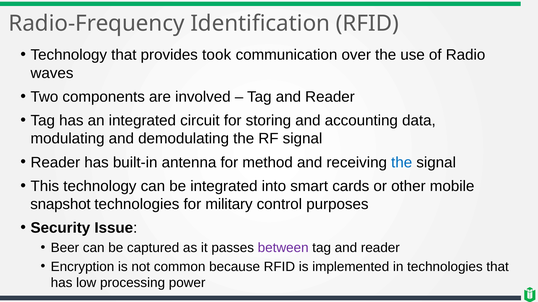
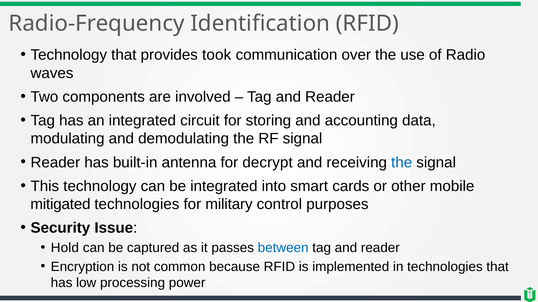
method: method -> decrypt (268, 163)
snapshot: snapshot -> mitigated (60, 205)
Beer: Beer -> Hold (65, 248)
between colour: purple -> blue (283, 248)
